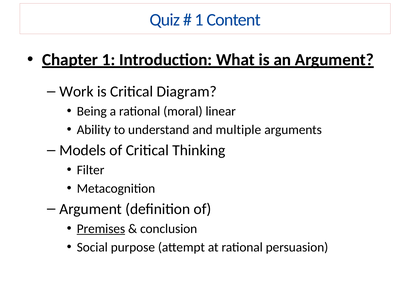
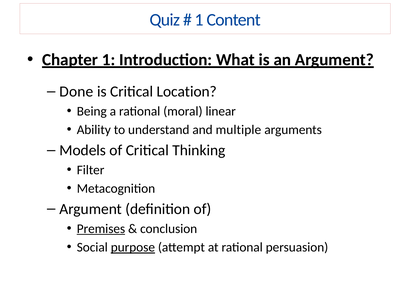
Work: Work -> Done (76, 92)
Diagram: Diagram -> Location (187, 92)
purpose underline: none -> present (133, 247)
